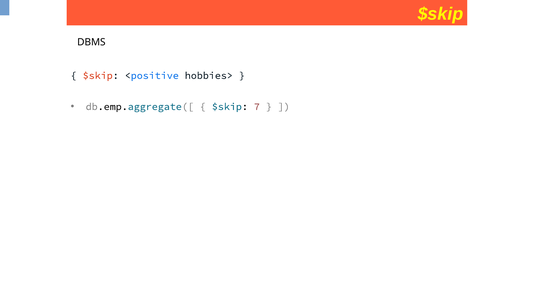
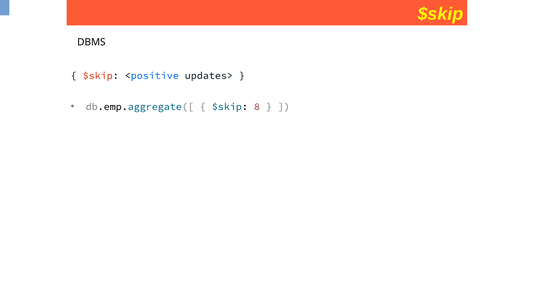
hobbies>: hobbies> -> updates> (209, 75)
7: 7 -> 8 (257, 106)
